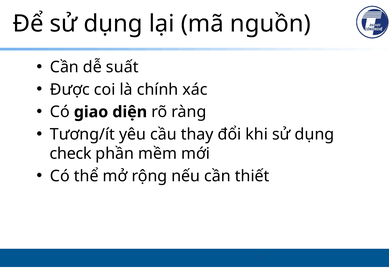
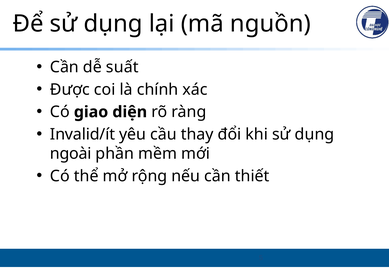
Tương/ít: Tương/ít -> Invalid/ít (82, 134)
check: check -> ngoài (71, 153)
